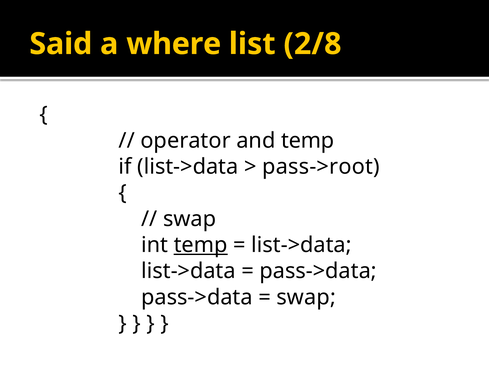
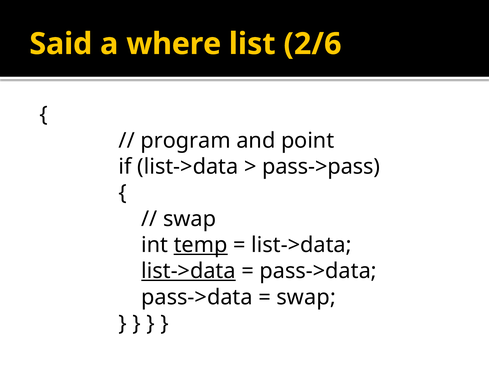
2/8: 2/8 -> 2/6 (313, 44)
operator: operator -> program (186, 140)
and temp: temp -> point (308, 140)
pass->root: pass->root -> pass->pass (321, 167)
list->data underline: none -> present (188, 271)
